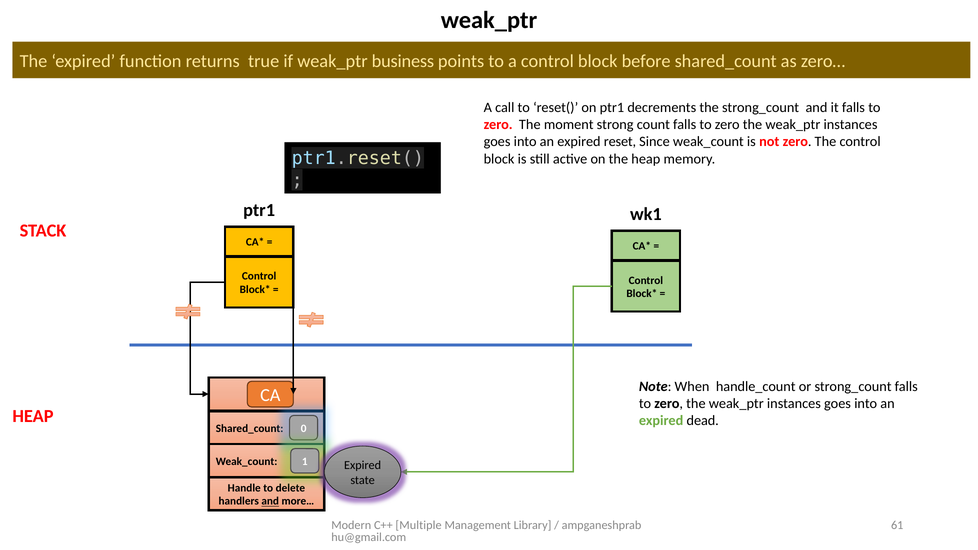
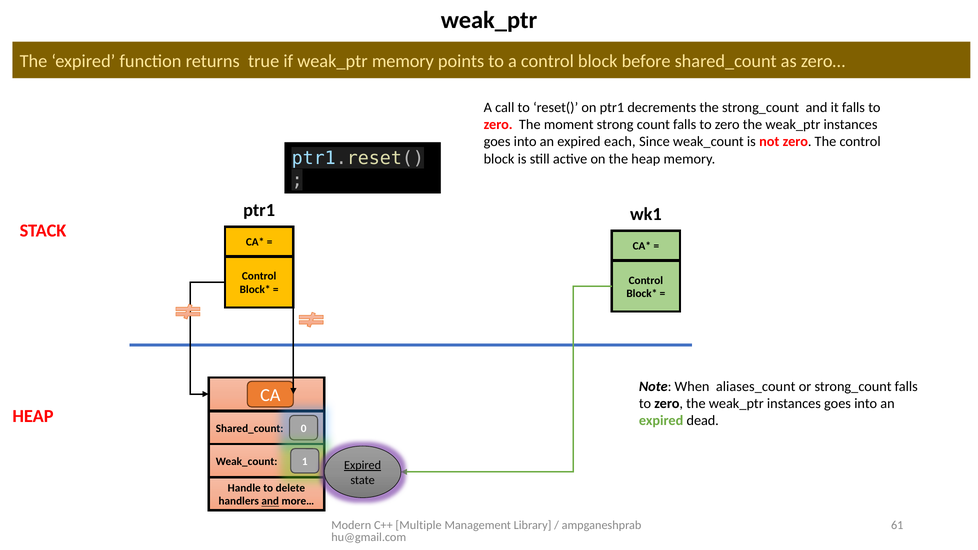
weak_ptr business: business -> memory (403, 61)
reset: reset -> each (620, 142)
handle_count: handle_count -> aliases_count (756, 386)
Expired underline: none -> present (363, 465)
